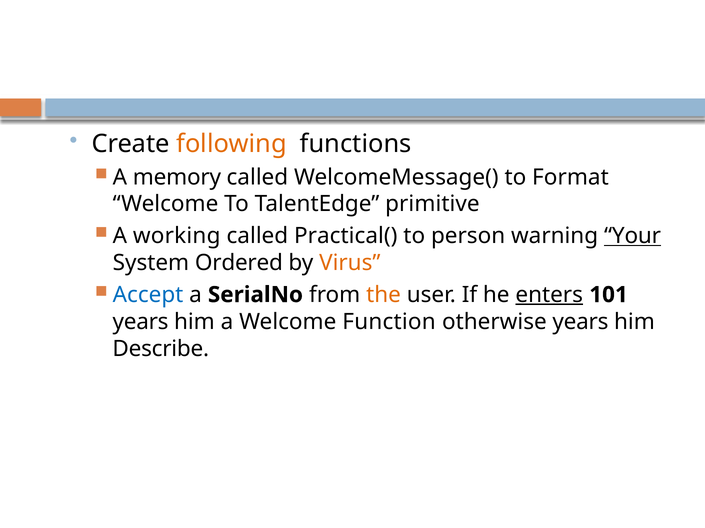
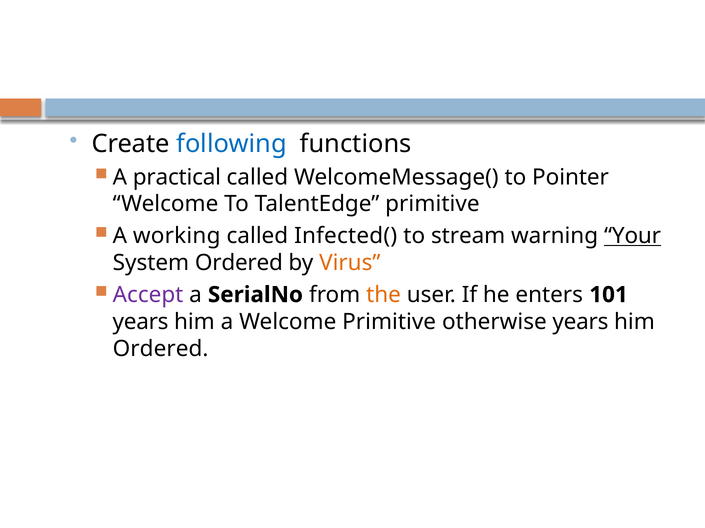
following colour: orange -> blue (232, 144)
memory: memory -> practical (177, 177)
Format: Format -> Pointer (571, 177)
Practical(: Practical( -> Infected( (346, 236)
person: person -> stream (468, 236)
Accept colour: blue -> purple (148, 295)
enters underline: present -> none (549, 295)
Welcome Function: Function -> Primitive (389, 322)
Describe: Describe -> Ordered (161, 349)
